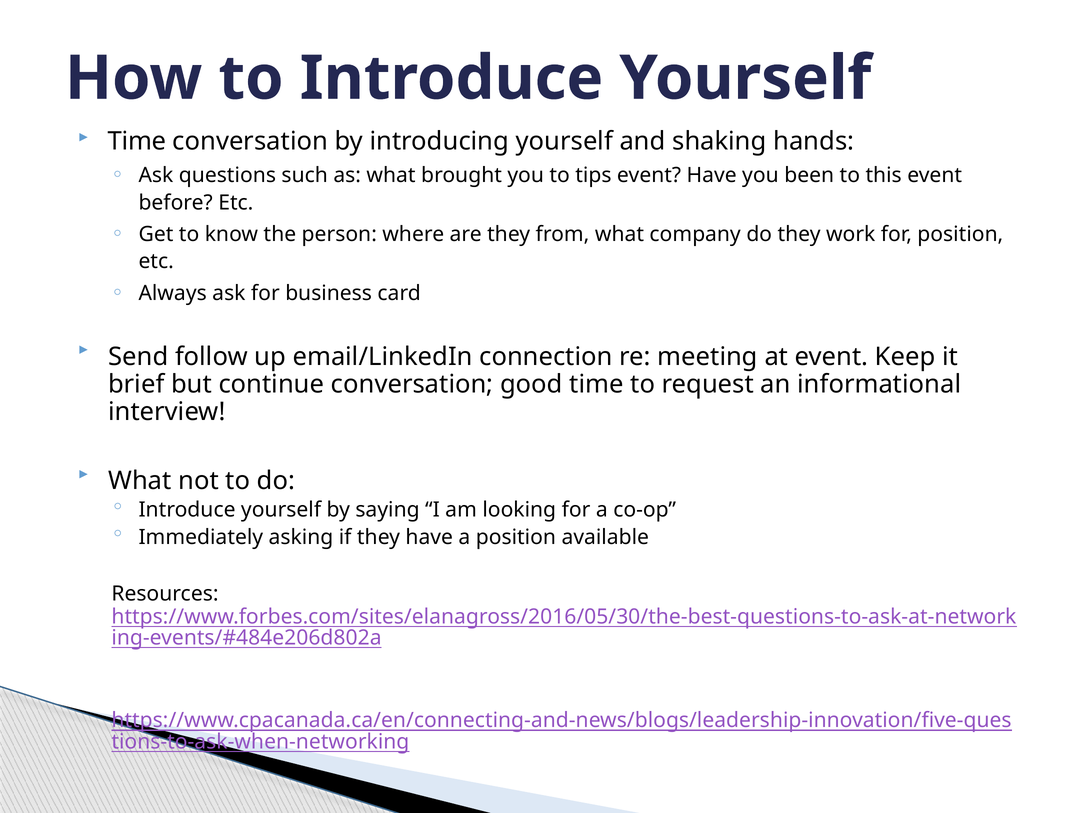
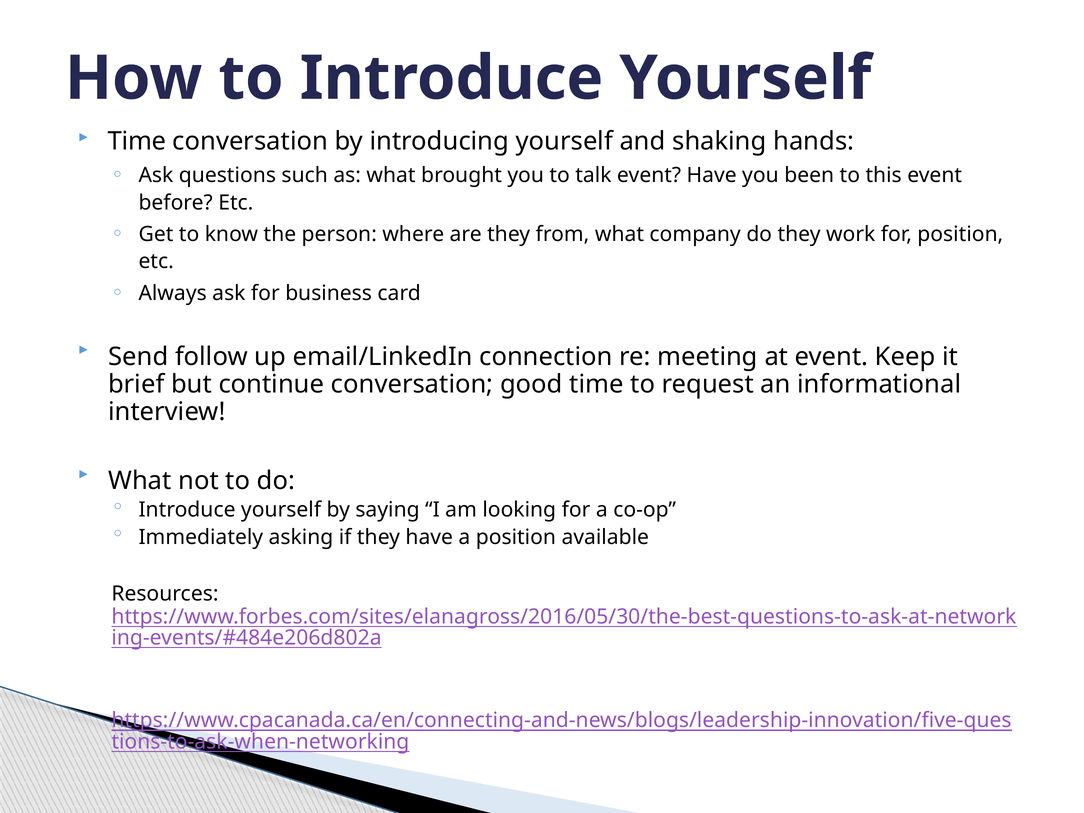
tips: tips -> talk (593, 175)
